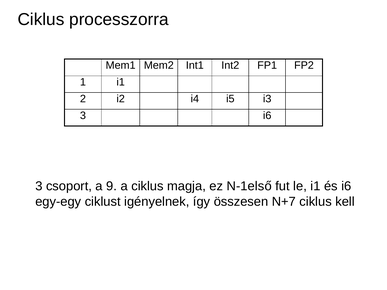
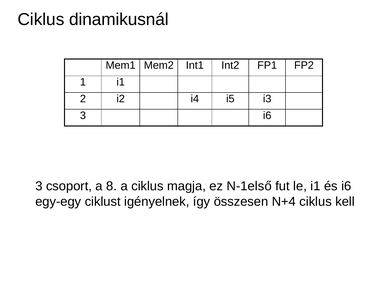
processzorra: processzorra -> dinamikusnál (119, 20)
9: 9 -> 8 (112, 186)
N+7: N+7 -> N+4 (284, 202)
